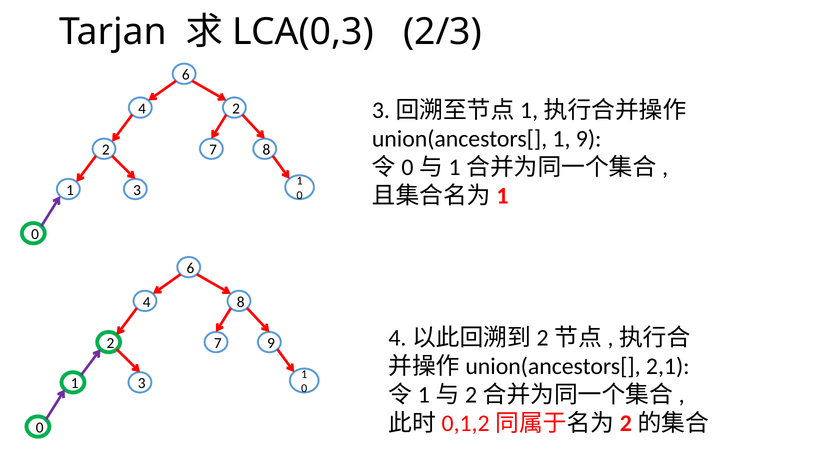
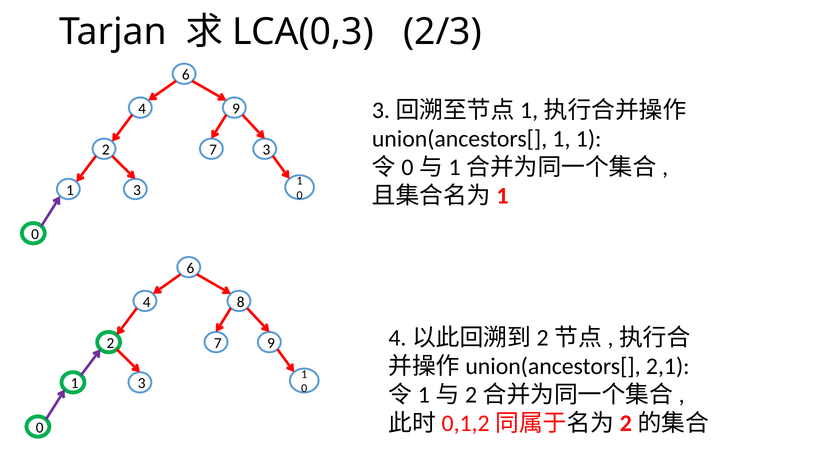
4 2: 2 -> 9 (236, 109)
union(ancestors[ 1 9: 9 -> 1 (589, 139)
7 8: 8 -> 3 (266, 150)
